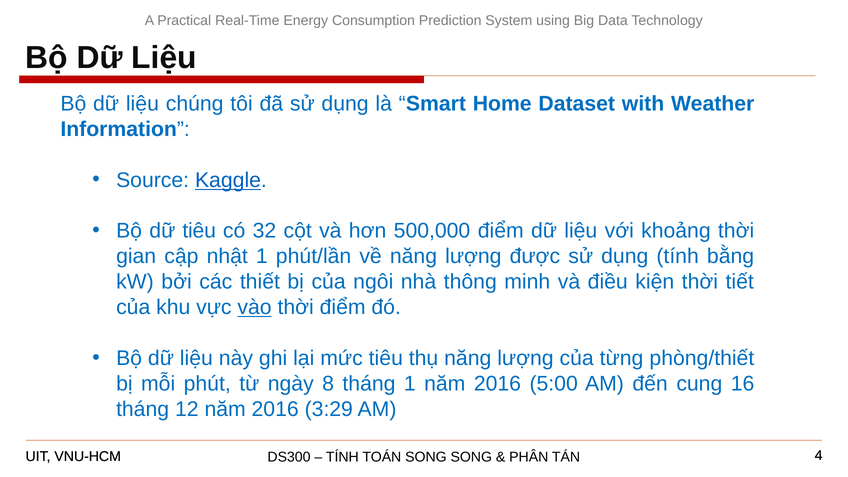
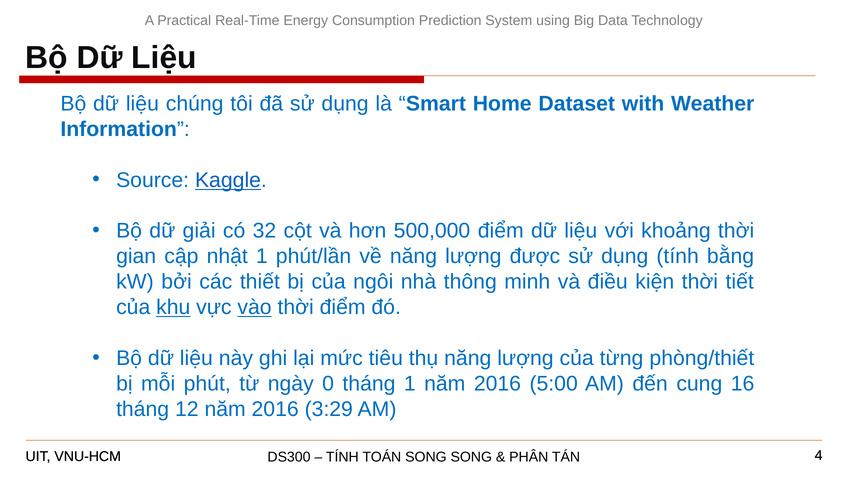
dữ tiêu: tiêu -> giải (199, 231)
khu underline: none -> present (173, 307)
8: 8 -> 0 (328, 384)
